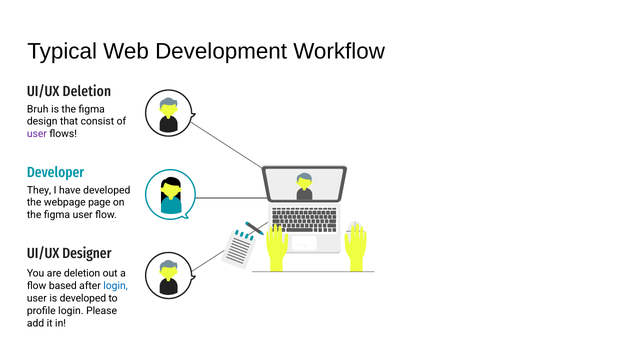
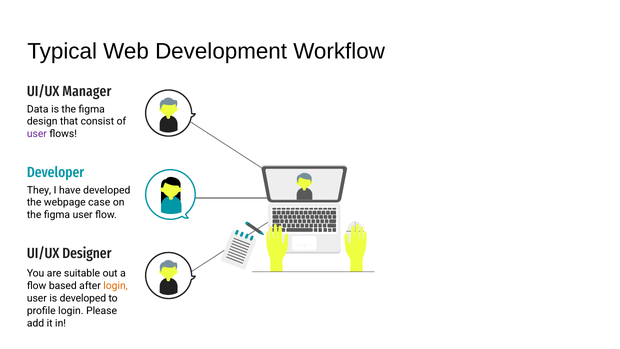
UI/UX Deletion: Deletion -> Manager (87, 91)
Bruh: Bruh -> Data (38, 109)
page: page -> case (99, 202)
are deletion: deletion -> suitable (82, 273)
login colour: blue -> orange (116, 286)
